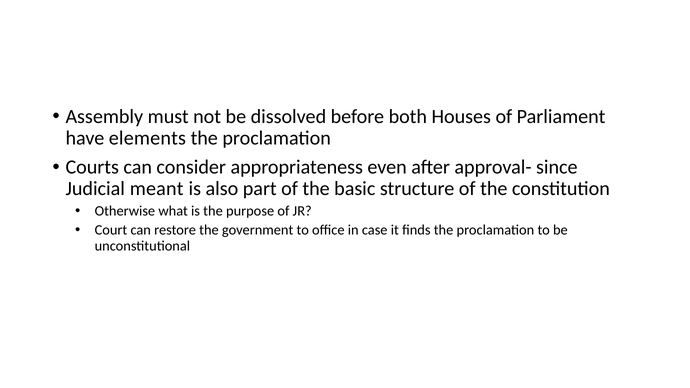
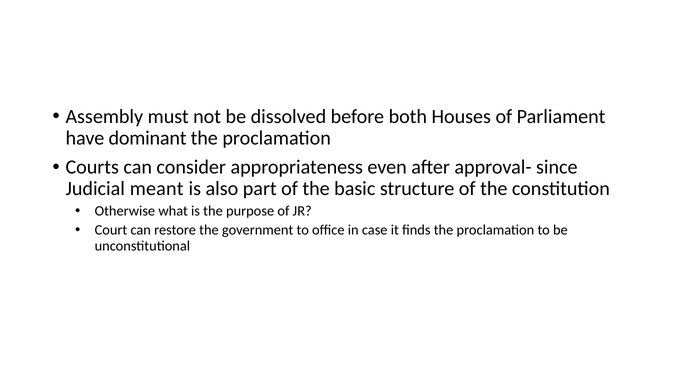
elements: elements -> dominant (148, 138)
